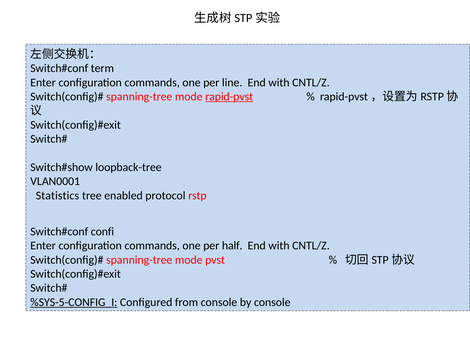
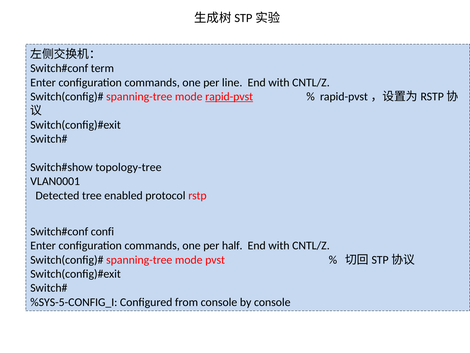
loopback-tree: loopback-tree -> topology-tree (128, 167)
Statistics: Statistics -> Detected (58, 195)
%SYS-5-CONFIG_I underline: present -> none (74, 302)
